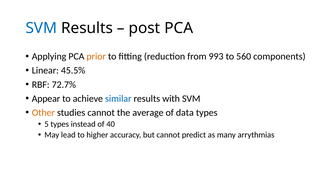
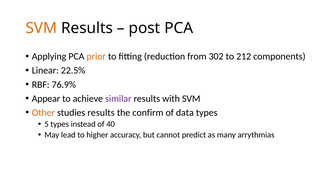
SVM colour: blue -> orange (41, 28)
993: 993 -> 302 (216, 57)
560: 560 -> 212 (244, 57)
45.5%: 45.5% -> 22.5% (73, 71)
72.7%: 72.7% -> 76.9% (64, 85)
similar colour: blue -> purple (118, 99)
studies cannot: cannot -> results (101, 113)
average: average -> confirm (148, 113)
